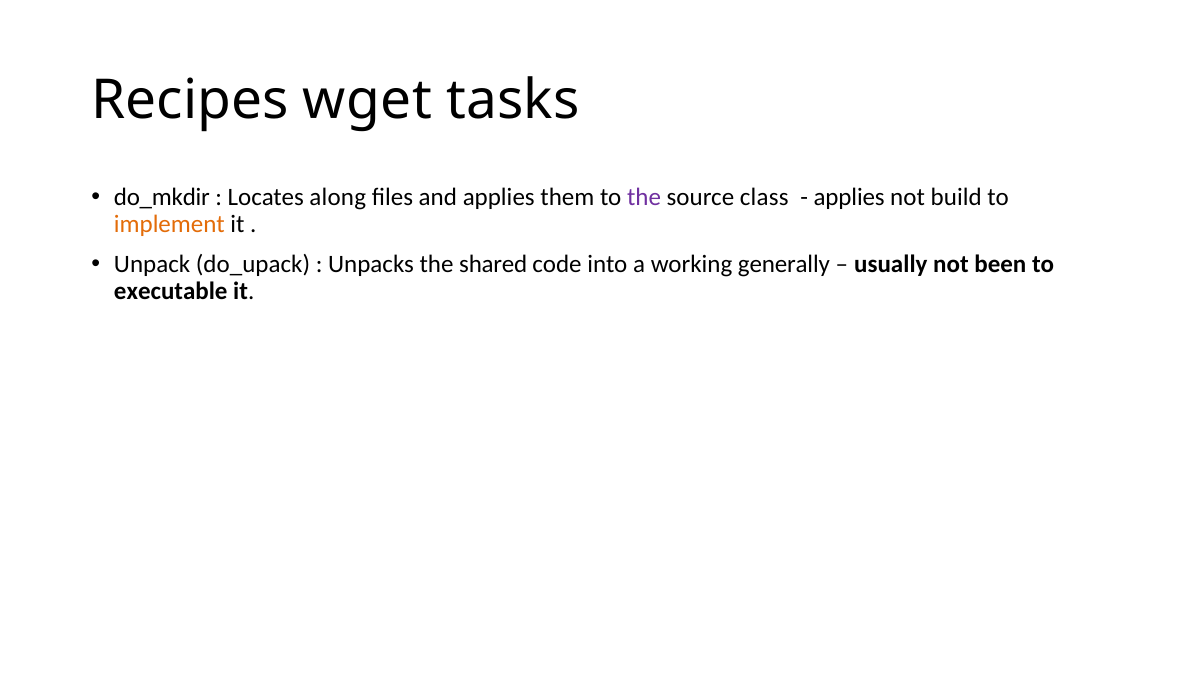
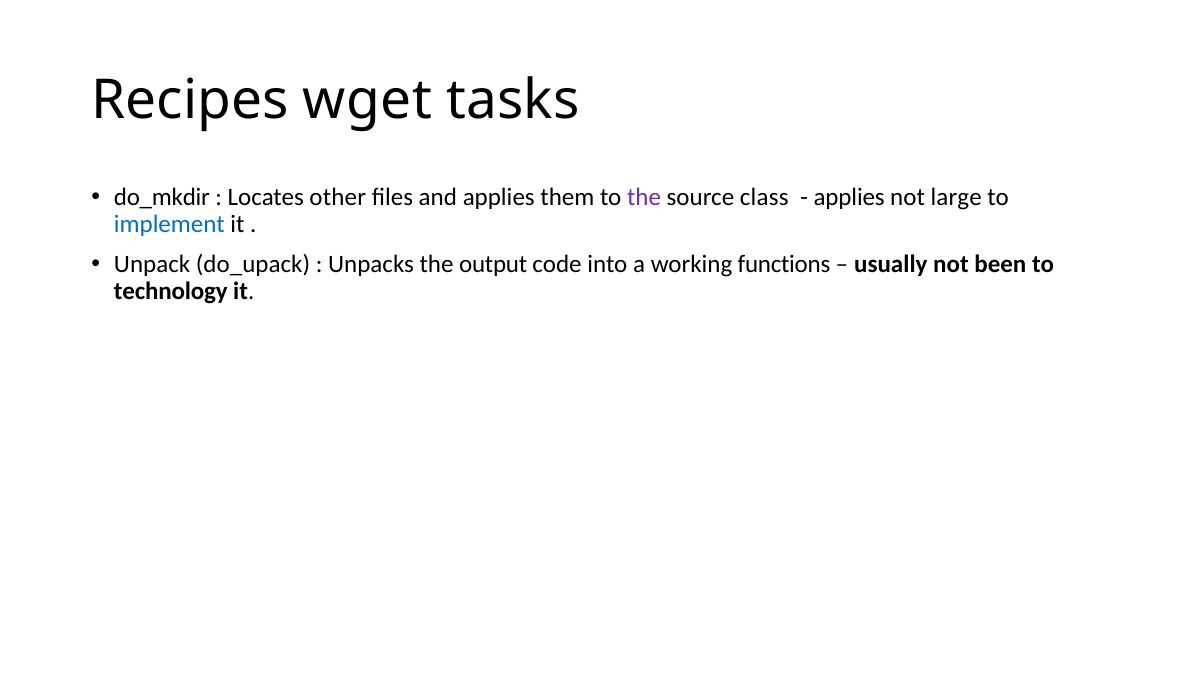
along: along -> other (338, 198)
build: build -> large (956, 198)
implement colour: orange -> blue (169, 225)
shared: shared -> output (493, 264)
generally: generally -> functions (784, 264)
executable: executable -> technology (171, 291)
